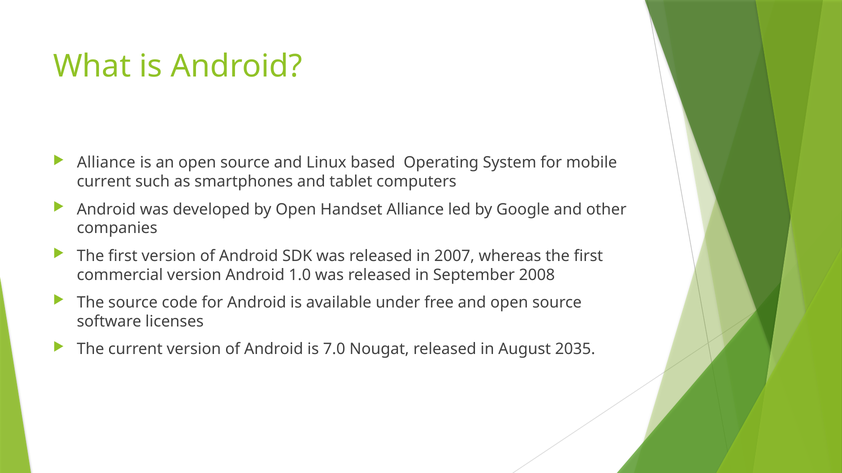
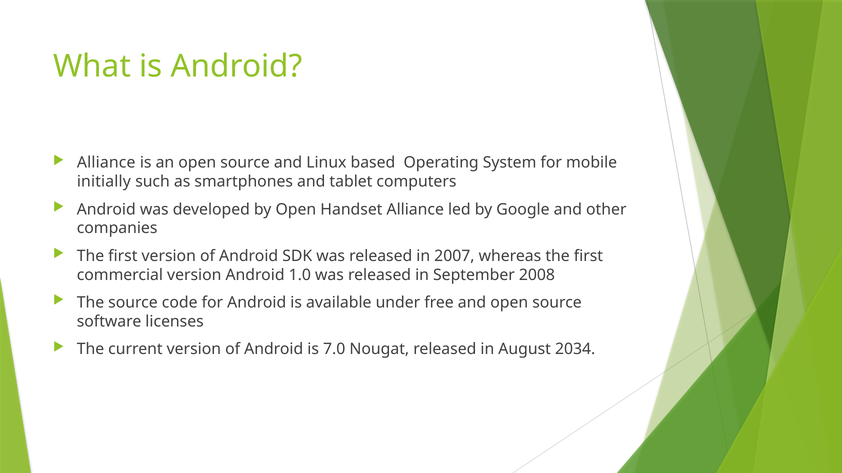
current: current -> initially (104, 182)
2035: 2035 -> 2034 (575, 350)
